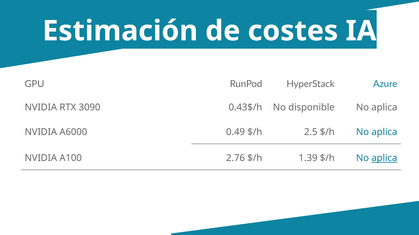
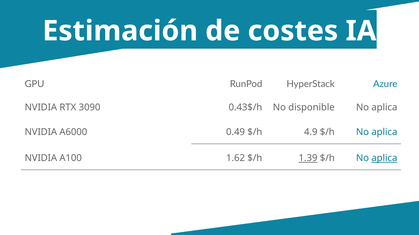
2.5: 2.5 -> 4.9 (311, 133)
2.76: 2.76 -> 1.62 (236, 159)
1.39 underline: none -> present (308, 159)
